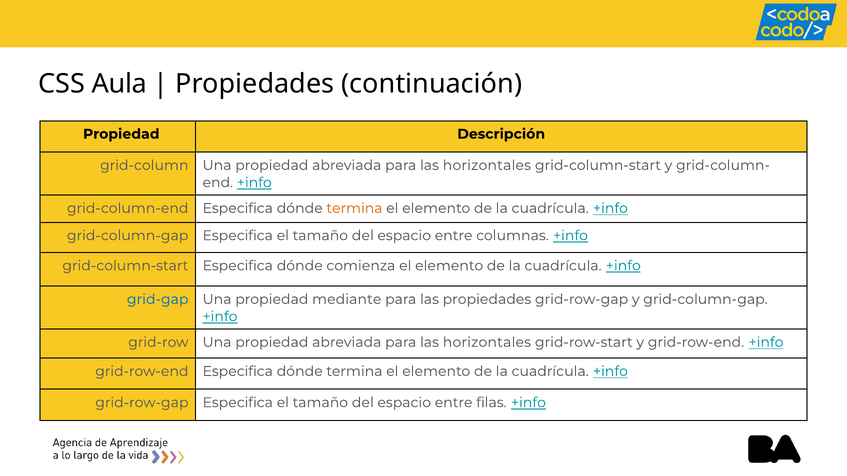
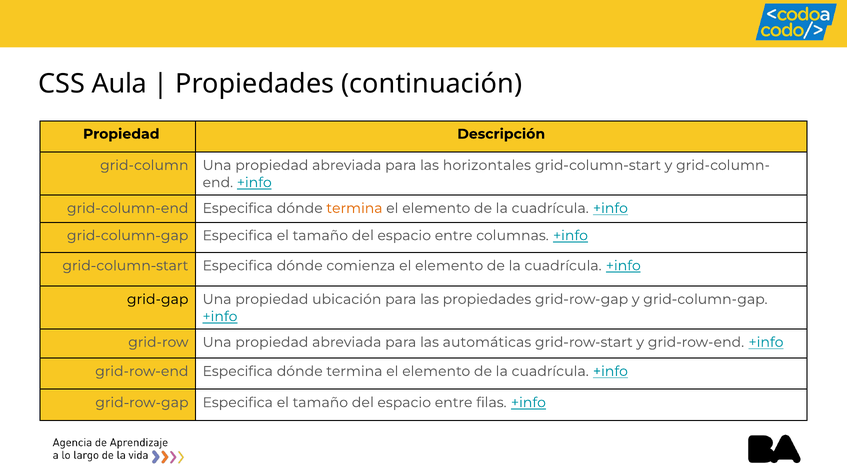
grid-gap colour: blue -> black (158, 300)
mediante: mediante -> ubicación (347, 300)
horizontales: horizontales -> automáticas (487, 343)
